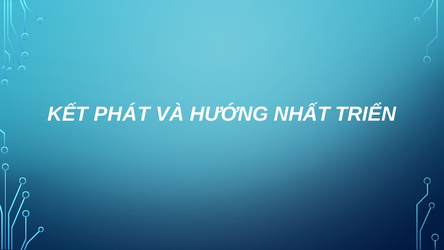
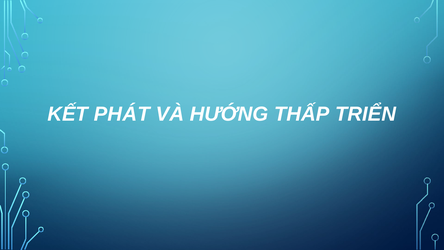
NHẤT: NHẤT -> THẤP (302, 114)
